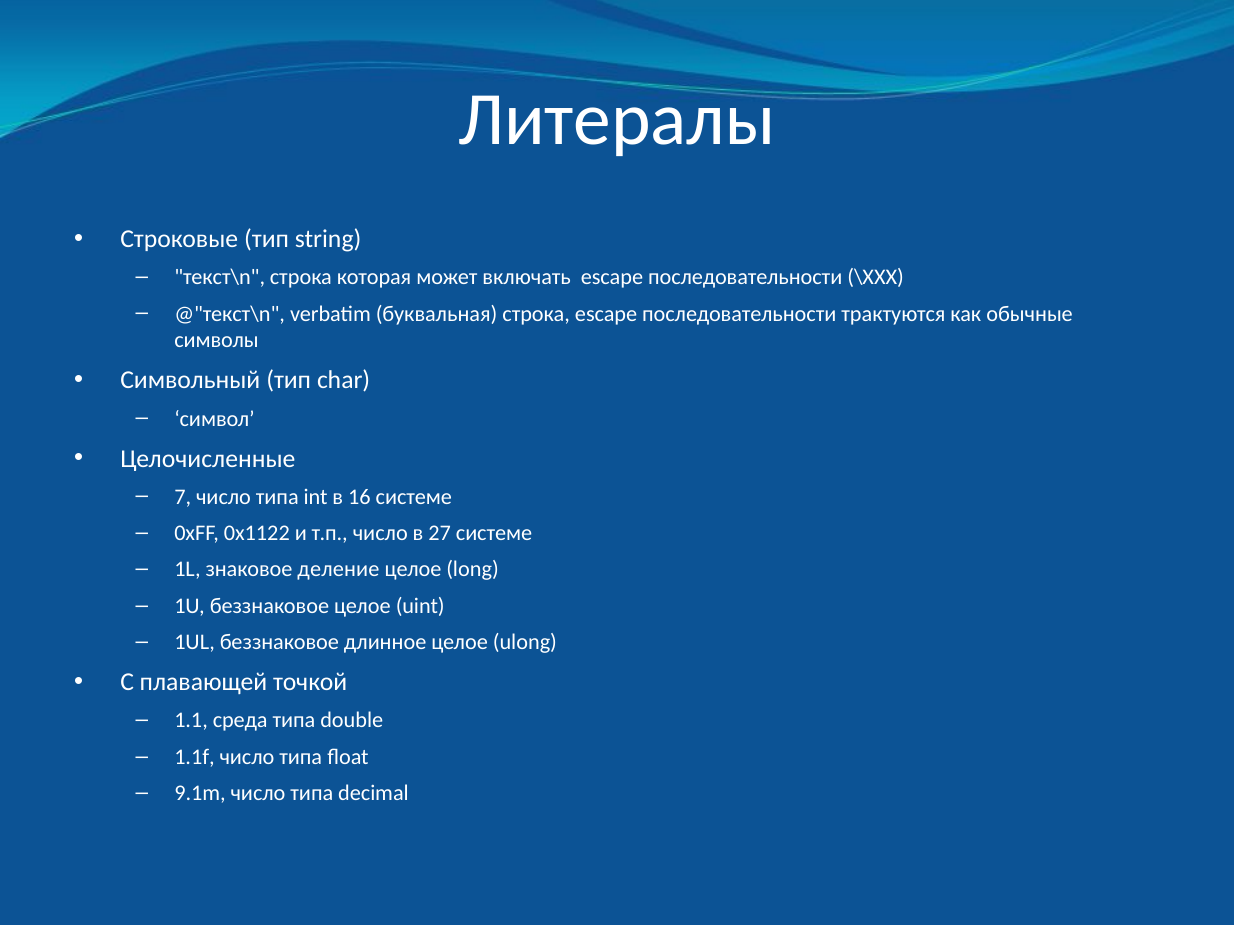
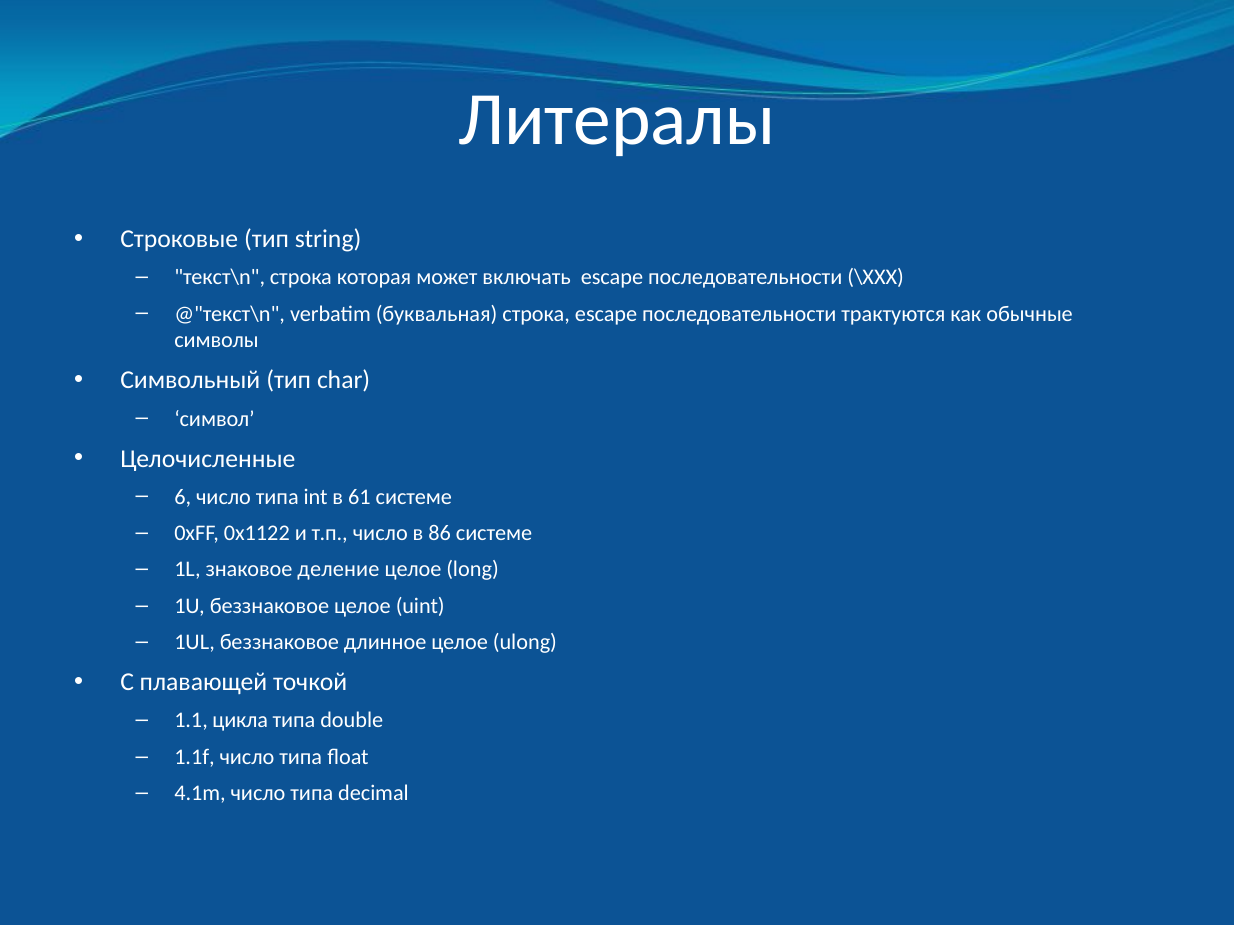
7: 7 -> 6 (183, 497)
16: 16 -> 61 (359, 497)
27: 27 -> 86 (440, 534)
среда: среда -> цикла (240, 721)
9.1m: 9.1m -> 4.1m (200, 794)
